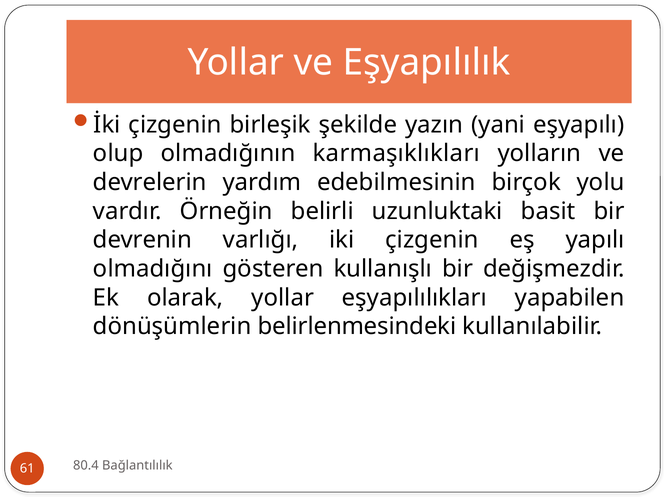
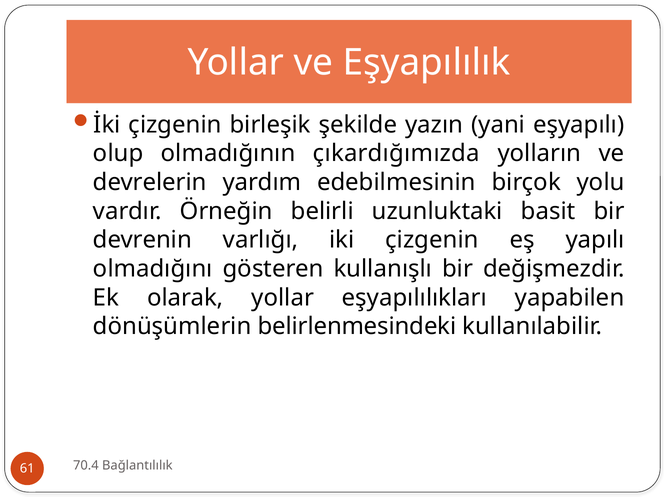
karmaşıklıkları: karmaşıklıkları -> çıkardığımızda (396, 153)
80.4: 80.4 -> 70.4 (86, 465)
